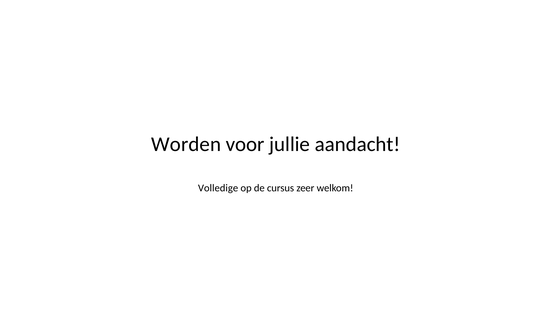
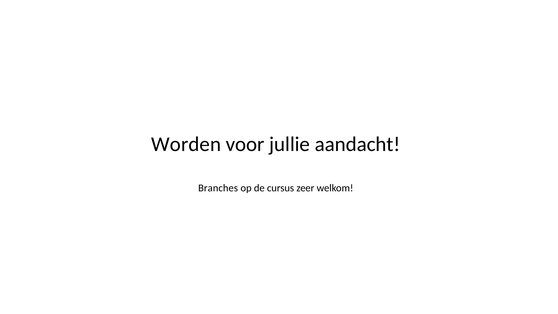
Volledige: Volledige -> Branches (218, 188)
